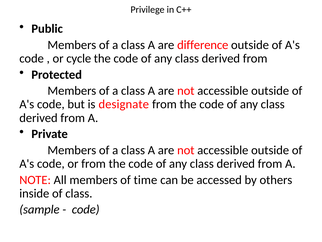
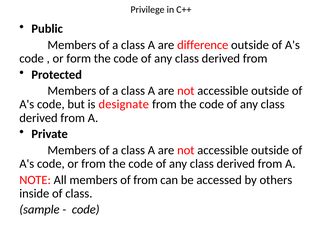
cycle: cycle -> form (79, 58)
of time: time -> from (146, 179)
